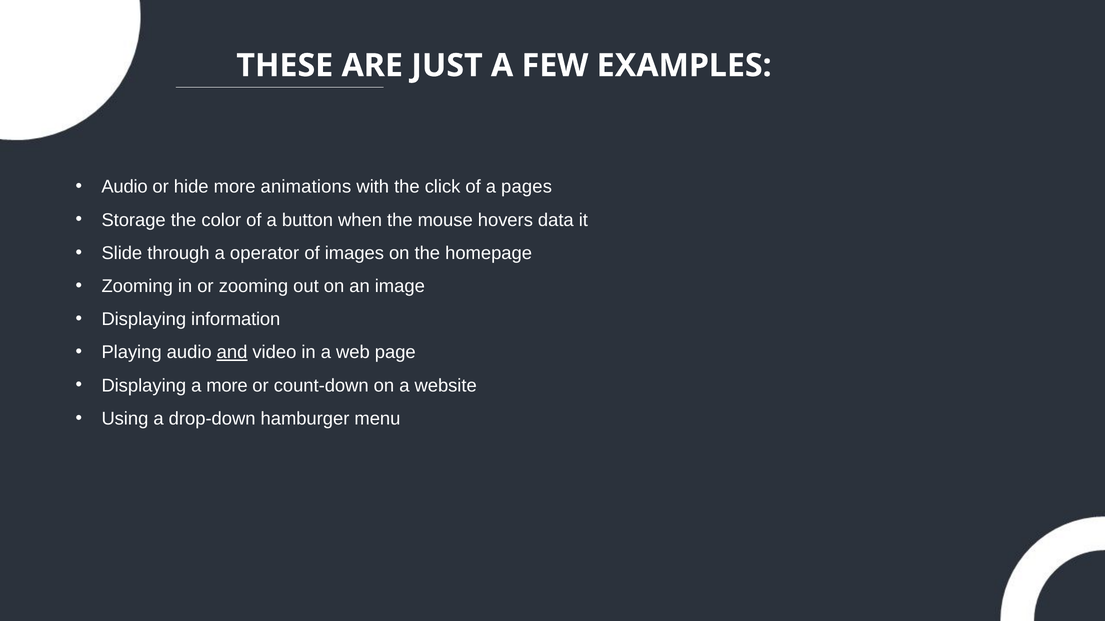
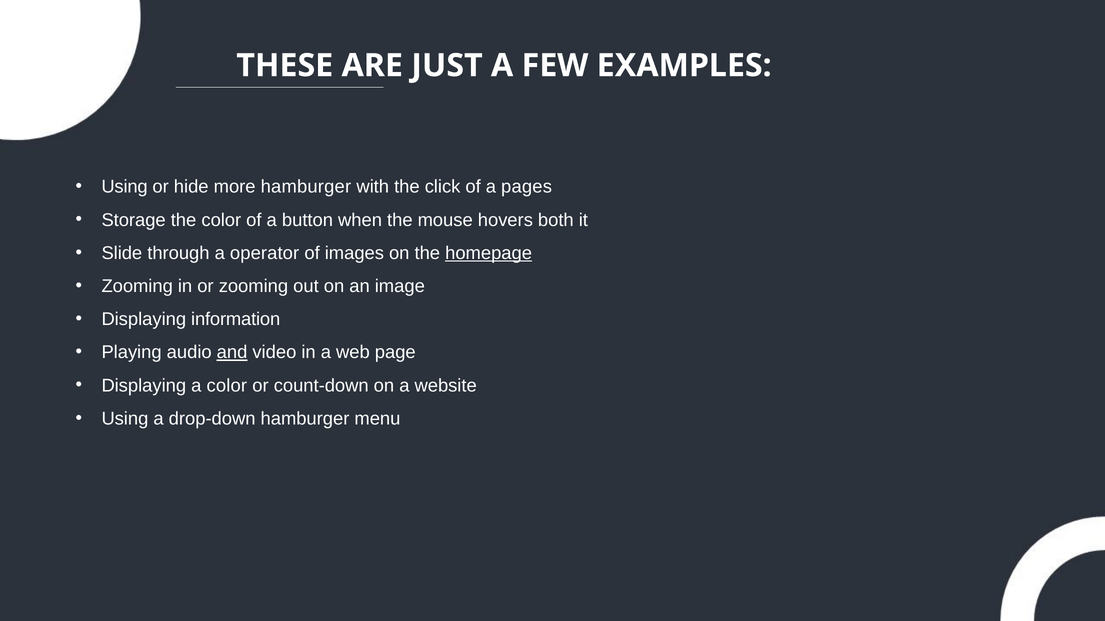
Audio: Audio -> Using (125, 187)
more animations: animations -> hamburger (306, 187)
data: data -> both (556, 220)
homepage underline: none -> present (489, 253)
a more: more -> color (227, 386)
